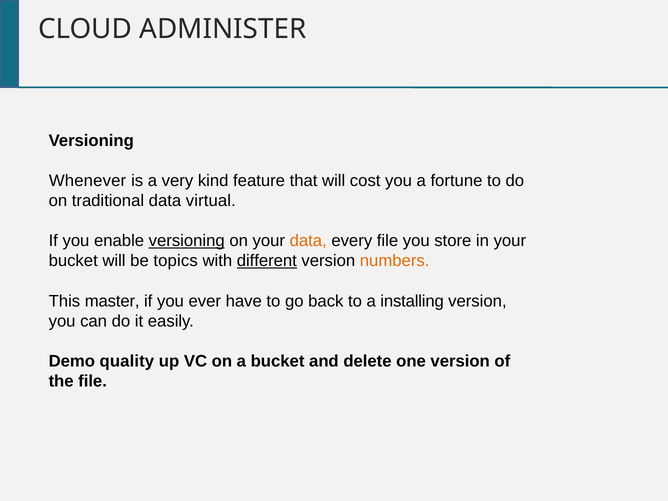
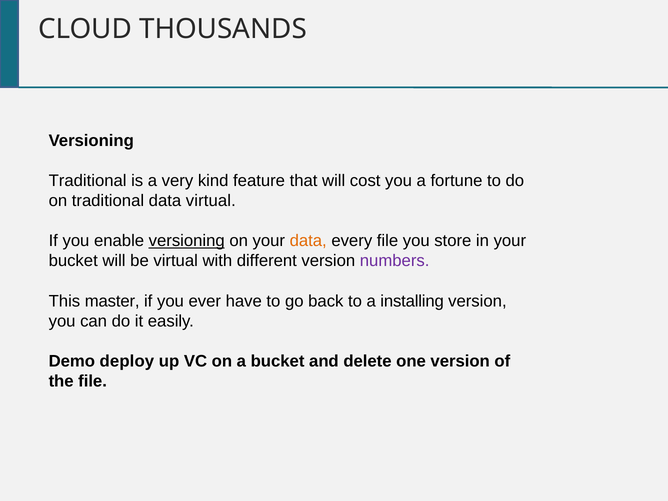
ADMINISTER: ADMINISTER -> THOUSANDS (223, 29)
Whenever: Whenever -> Traditional (88, 181)
be topics: topics -> virtual (176, 261)
different underline: present -> none (267, 261)
numbers colour: orange -> purple (395, 261)
quality: quality -> deploy (127, 361)
